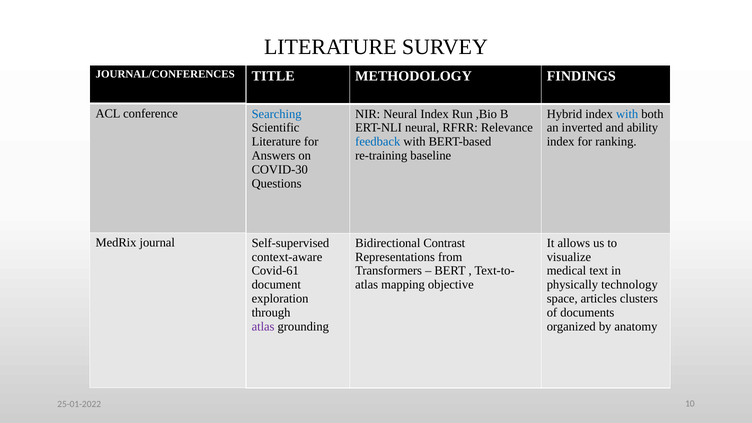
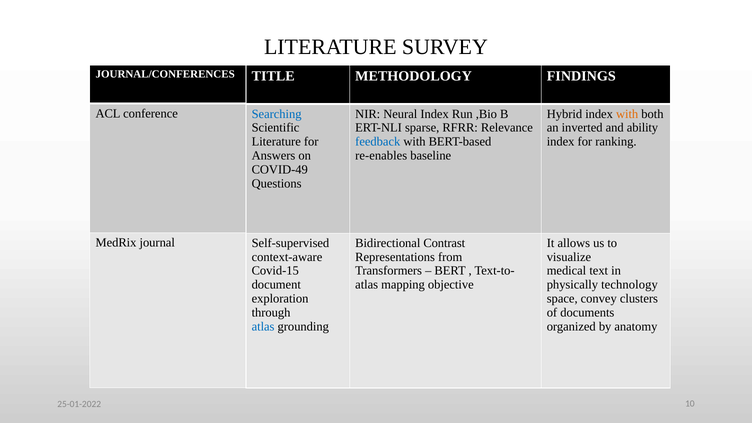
with colour: blue -> orange (627, 114)
ERT-NLI neural: neural -> sparse (422, 128)
re-training: re-training -> re-enables (381, 156)
COVID-30: COVID-30 -> COVID-49 (280, 170)
Covid-61: Covid-61 -> Covid-15 (275, 271)
articles: articles -> convey (599, 299)
atlas colour: purple -> blue (263, 327)
